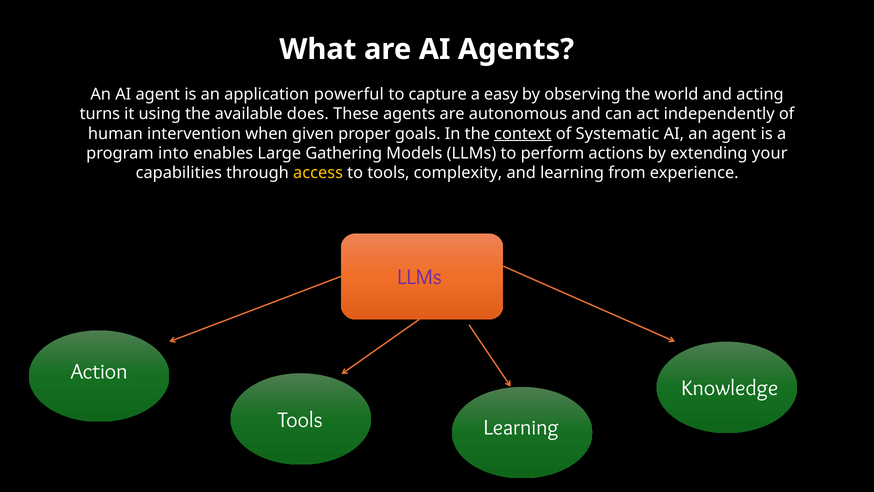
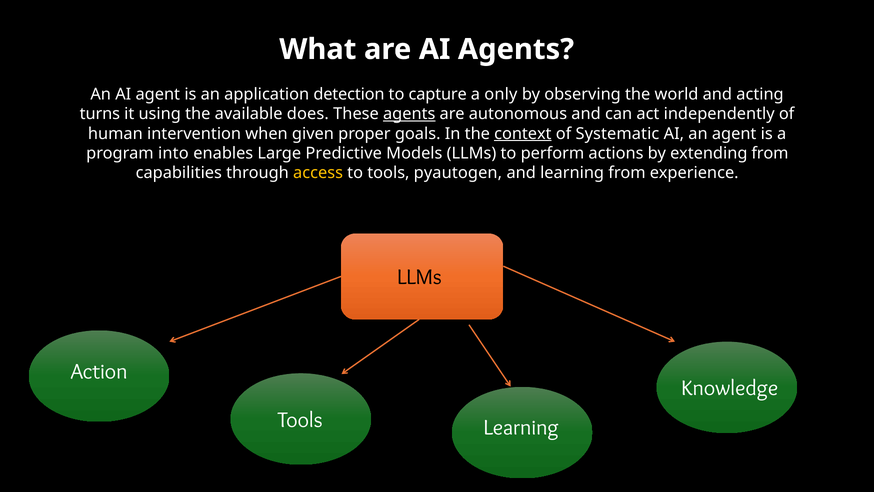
powerful: powerful -> detection (349, 94)
easy: easy -> only (501, 94)
agents underline: none -> present (409, 114)
Gathering: Gathering -> Predictive (344, 153)
extending your: your -> from (770, 153)
complexity: complexity -> pyautogen (458, 173)
LLMs colour: purple -> black (419, 277)
